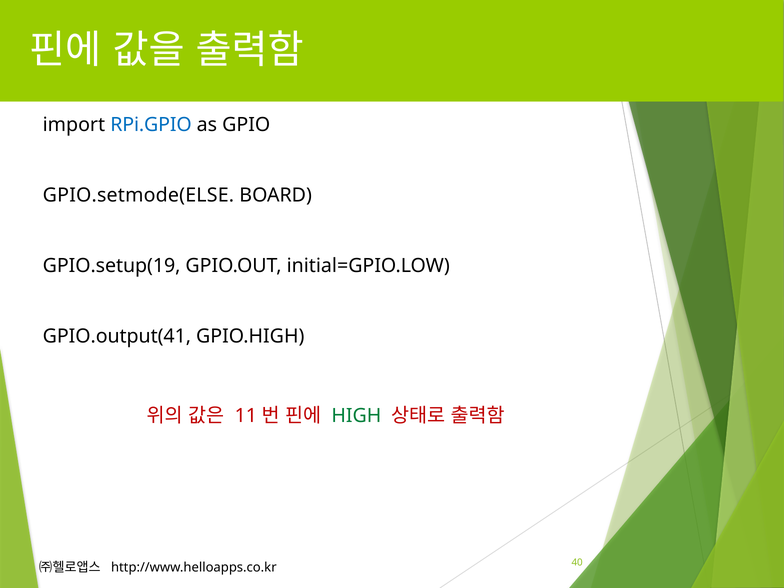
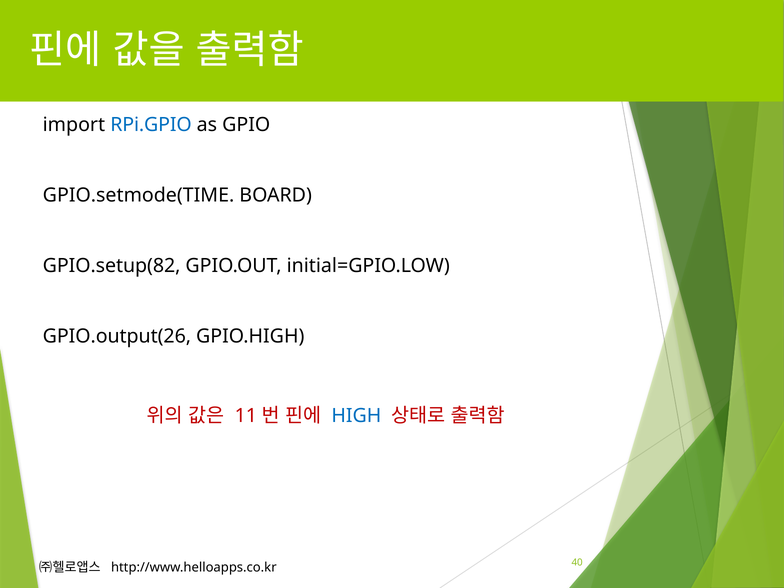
GPIO.setmode(ELSE: GPIO.setmode(ELSE -> GPIO.setmode(TIME (139, 195)
GPIO.setup(19: GPIO.setup(19 -> GPIO.setup(82 (112, 266)
GPIO.output(41: GPIO.output(41 -> GPIO.output(26 (117, 336)
HIGH colour: green -> blue (356, 416)
